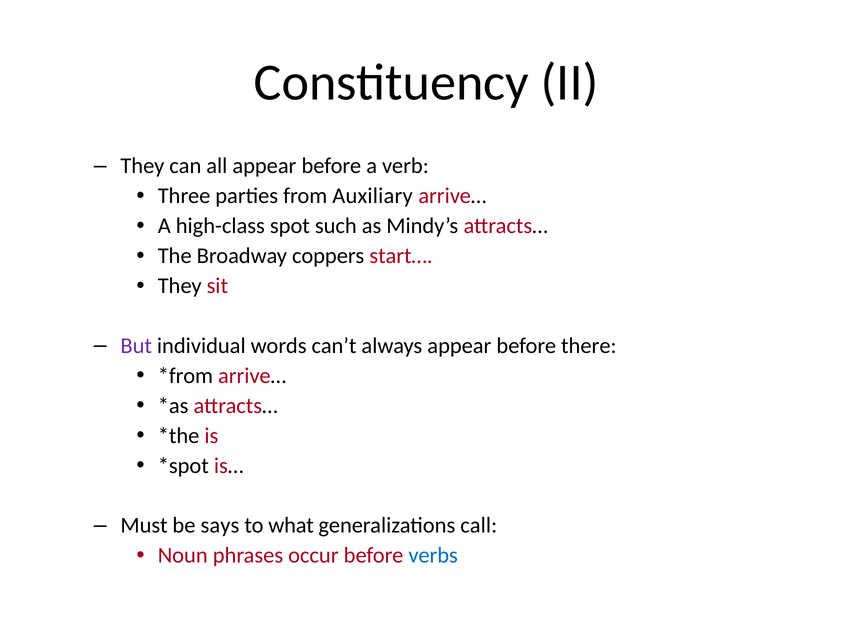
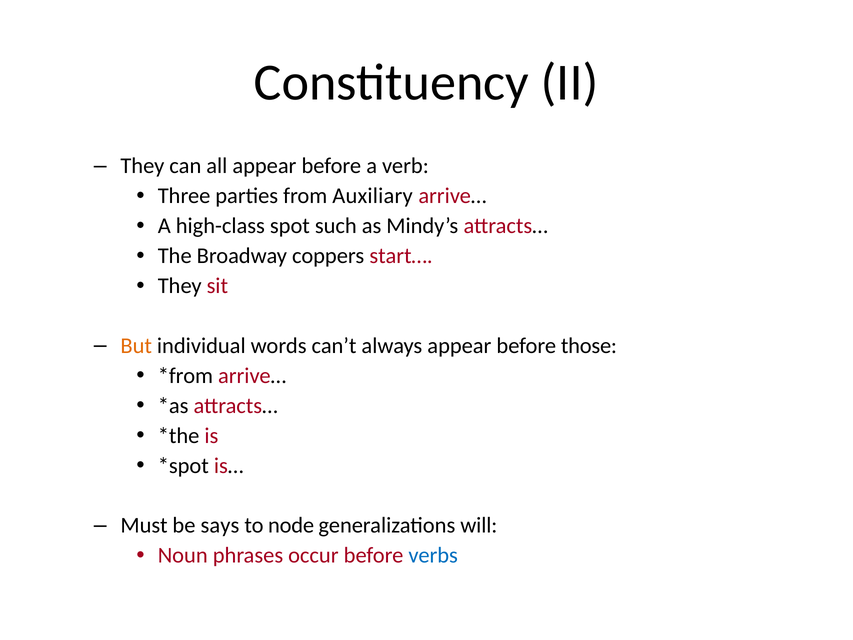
But colour: purple -> orange (136, 345)
there: there -> those (589, 345)
what: what -> node (291, 525)
call: call -> will (479, 525)
